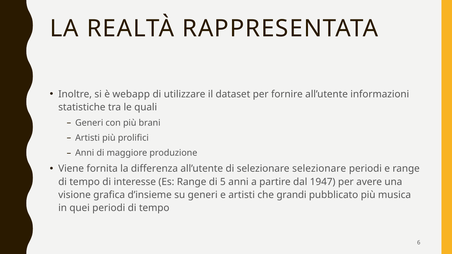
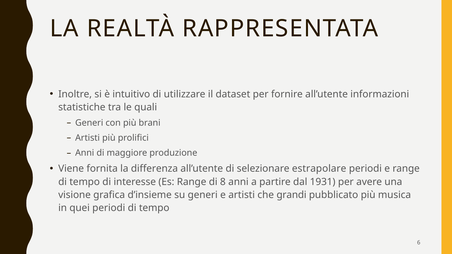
webapp: webapp -> intuitivo (131, 94)
selezionare selezionare: selezionare -> estrapolare (319, 169)
5: 5 -> 8 (223, 182)
1947: 1947 -> 1931 (323, 182)
